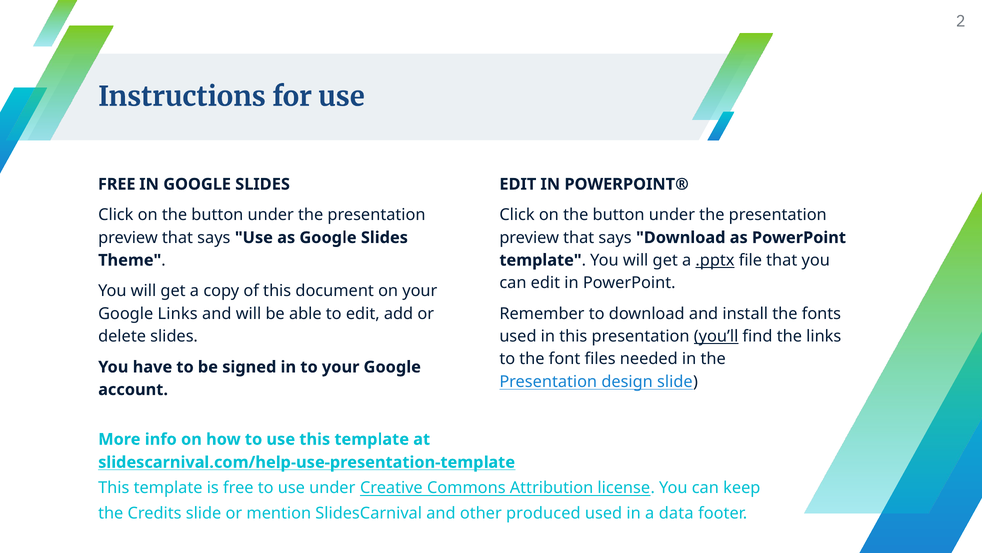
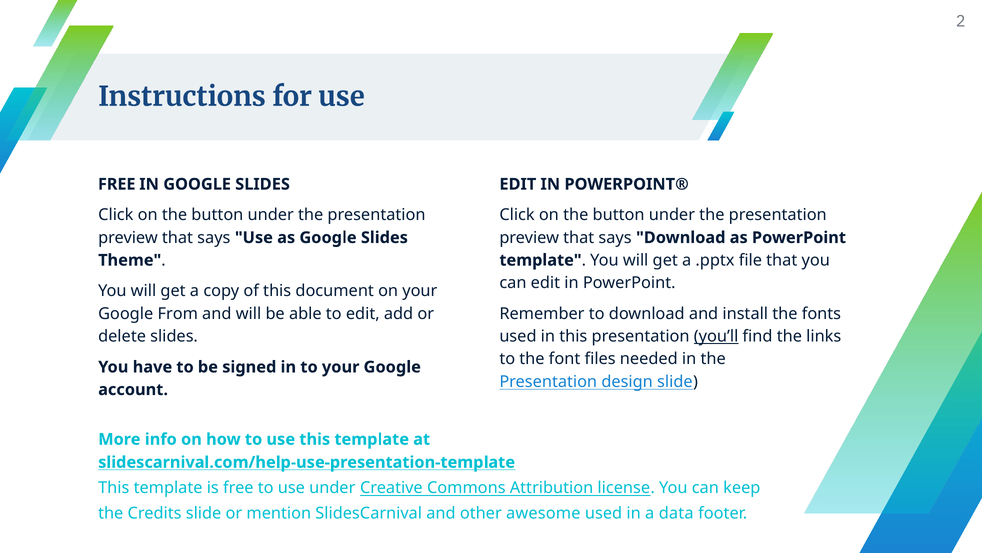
.pptx underline: present -> none (715, 260)
Google Links: Links -> From (178, 313)
produced: produced -> awesome (543, 513)
